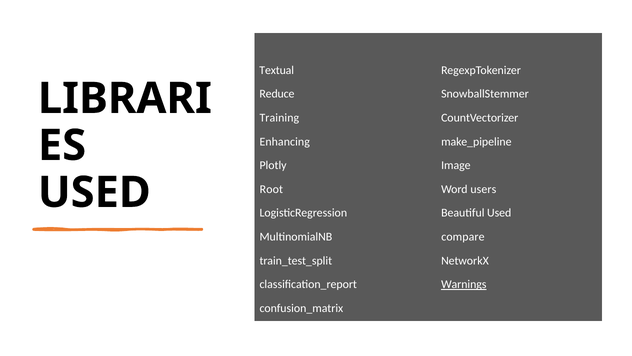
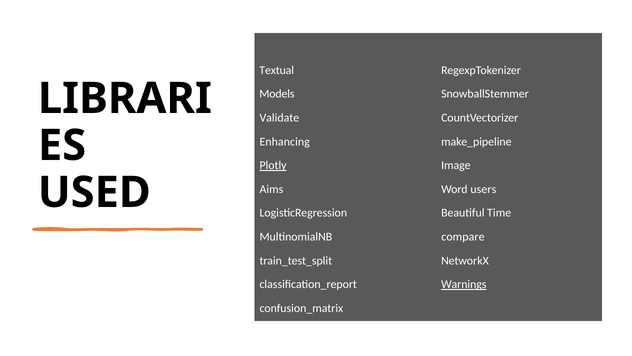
Reduce: Reduce -> Models (277, 94)
Training: Training -> Validate (279, 118)
Plotly underline: none -> present (273, 165)
Root: Root -> Aims (271, 189)
Beautiful Used: Used -> Time (499, 213)
